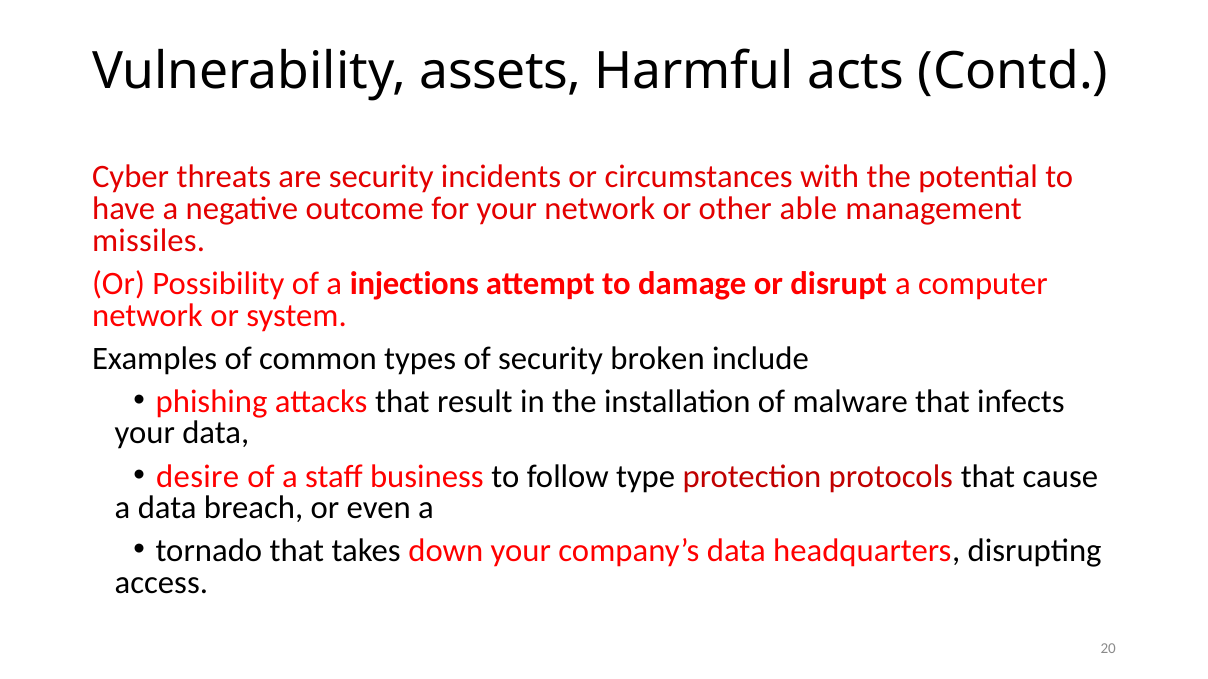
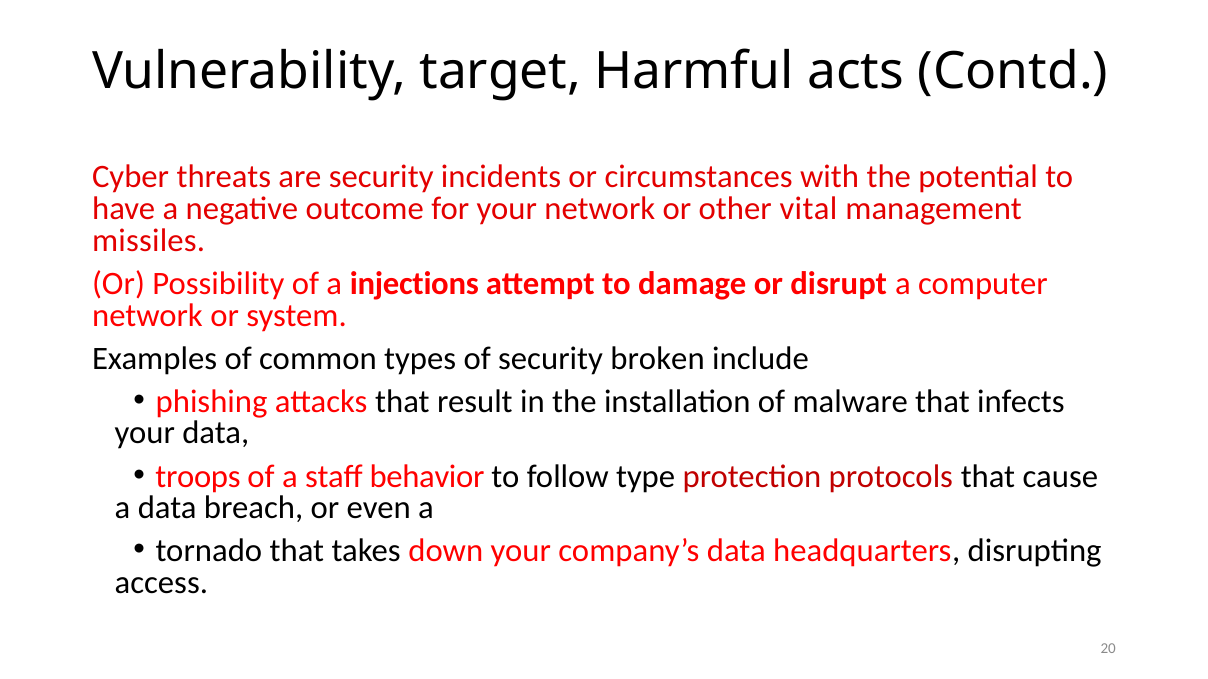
assets: assets -> target (500, 71)
able: able -> vital (808, 209)
desire: desire -> troops (198, 477)
business: business -> behavior (427, 477)
